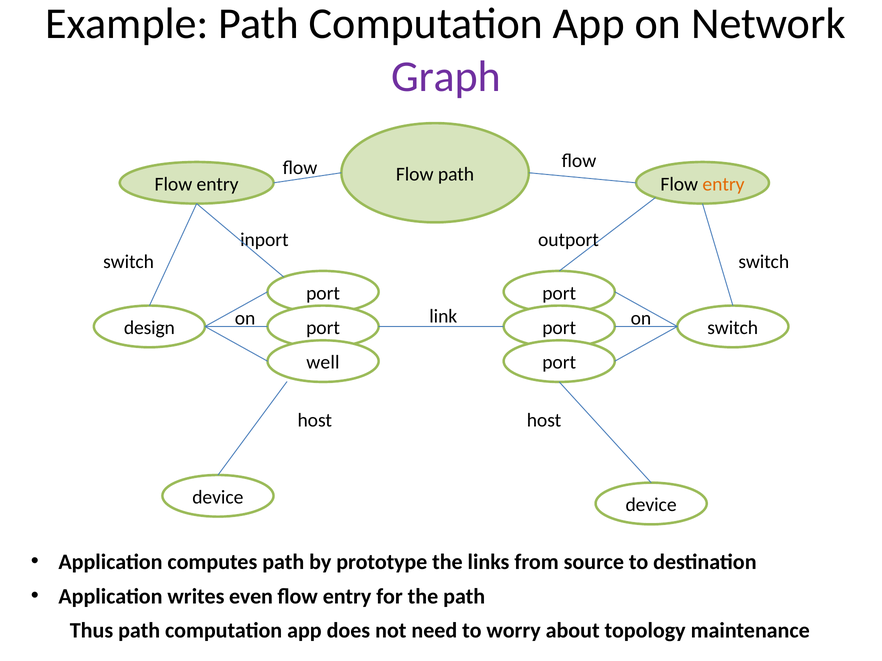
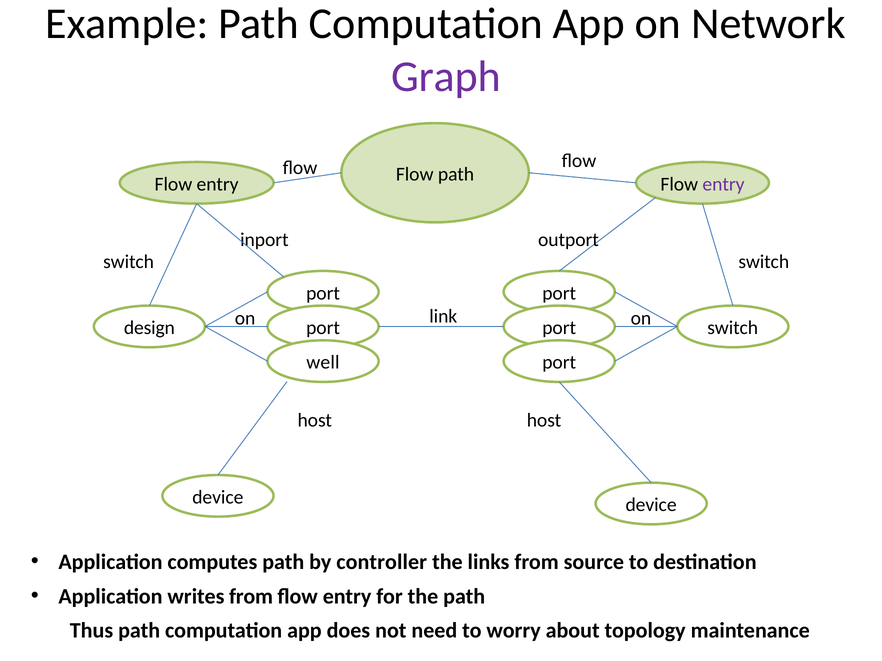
entry colour: orange -> purple (723, 184)
prototype: prototype -> controller (382, 562)
writes even: even -> from (251, 597)
